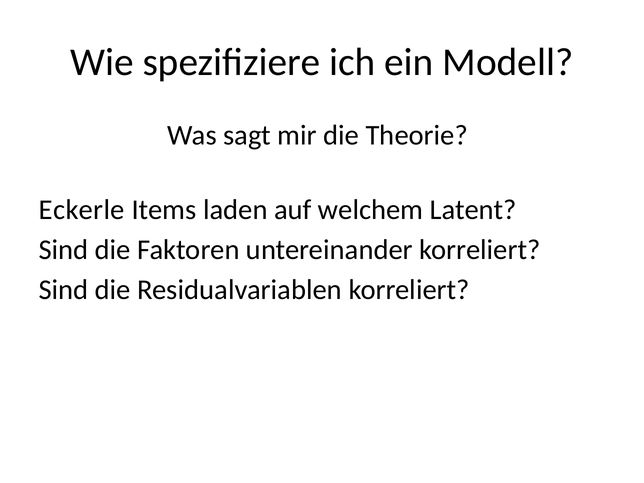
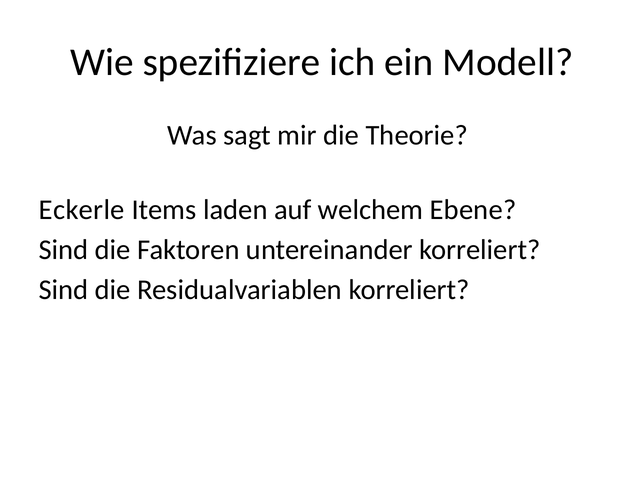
Latent: Latent -> Ebene (473, 210)
